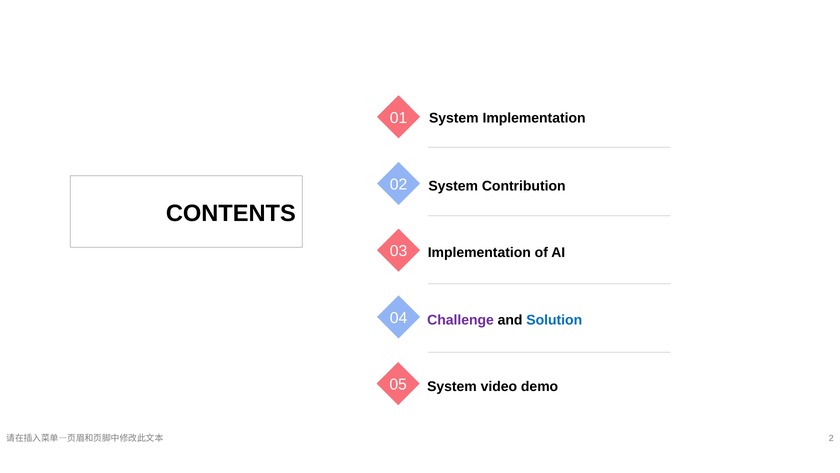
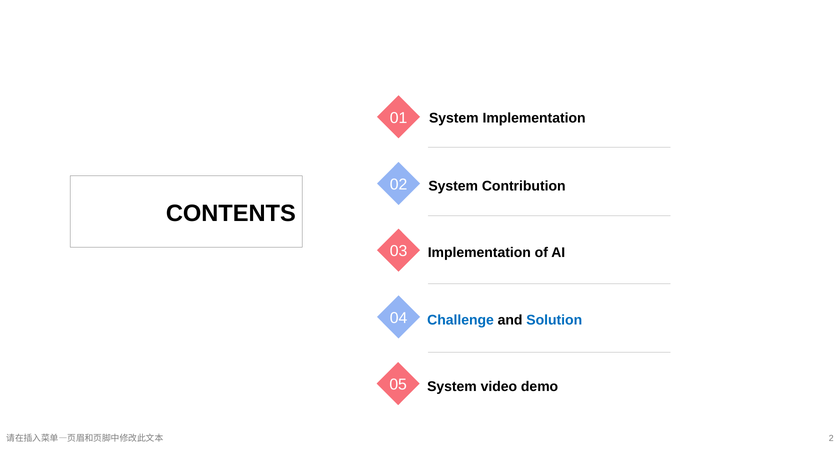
Challenge colour: purple -> blue (461, 320)
